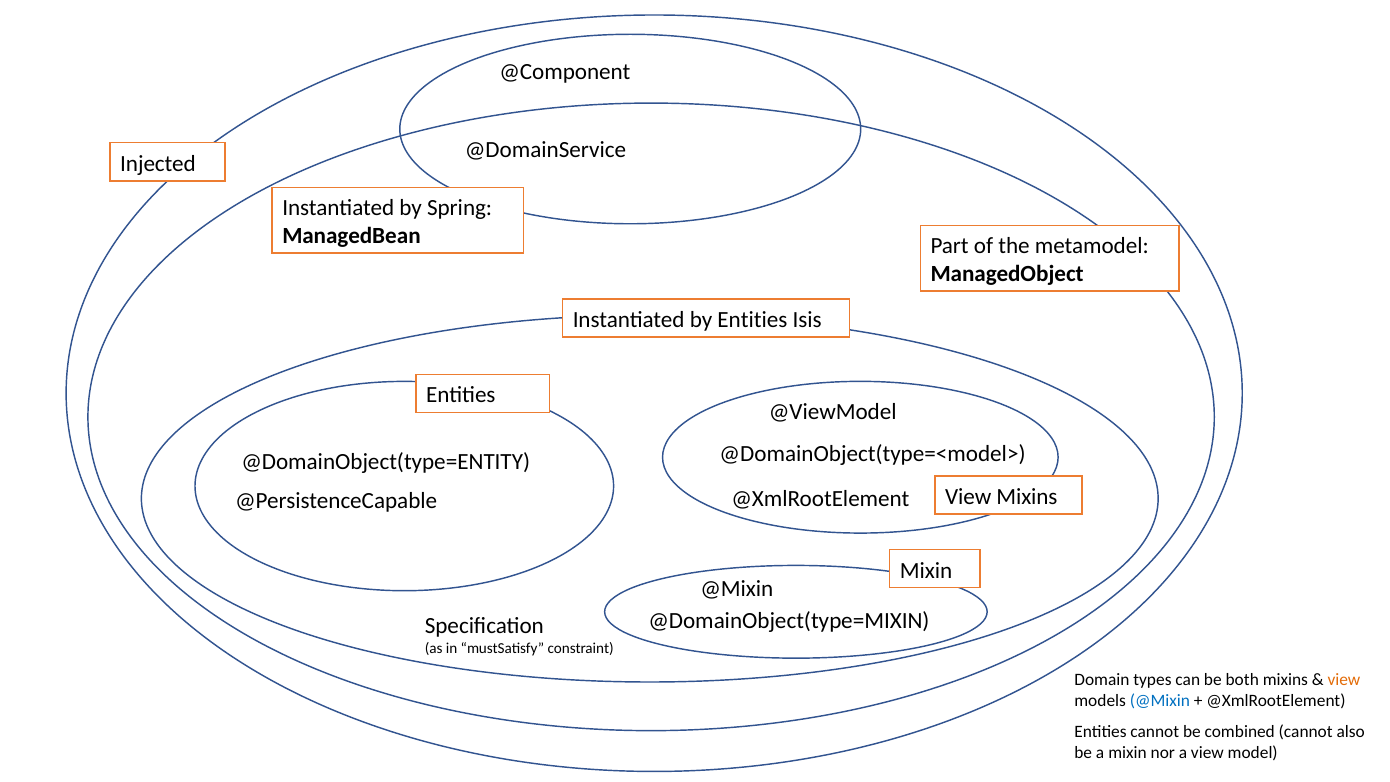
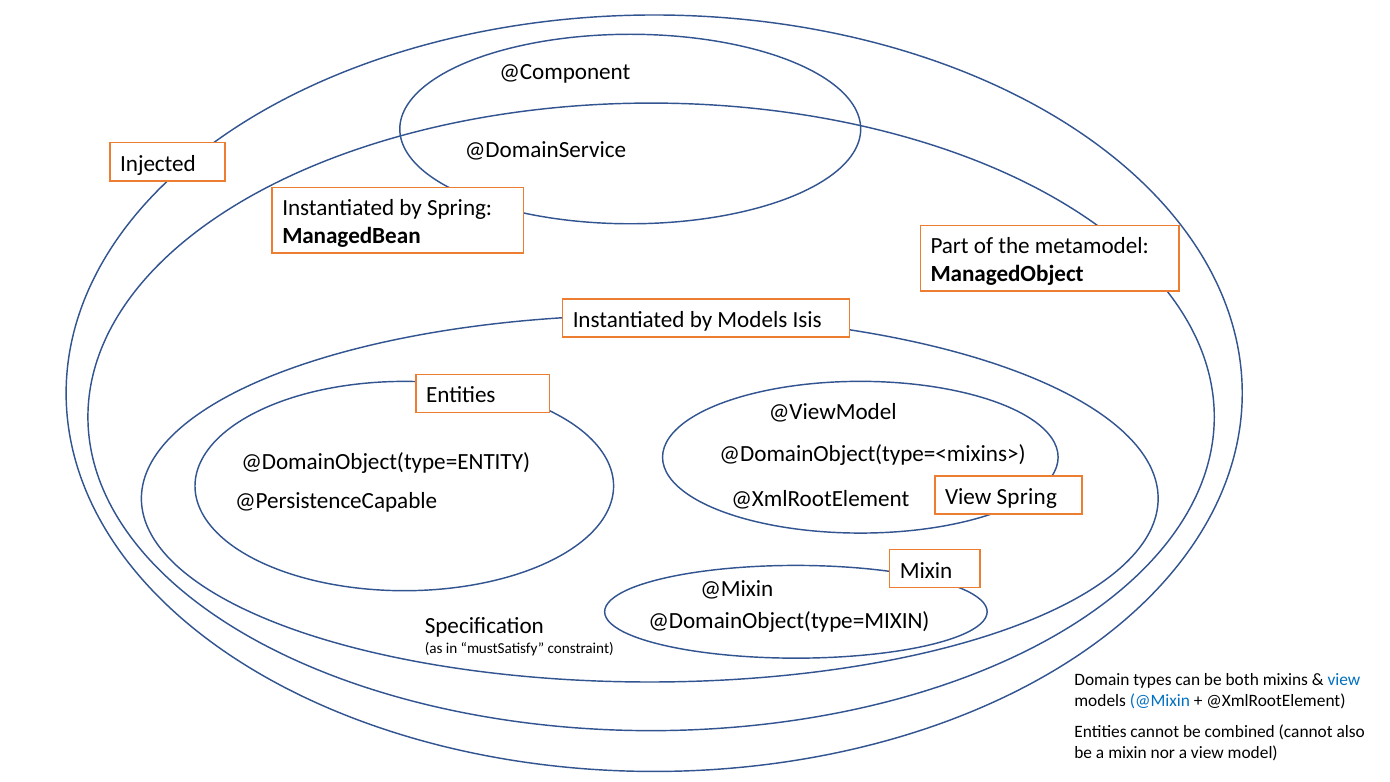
by Entities: Entities -> Models (752, 319)
@DomainObject(type=<model>: @DomainObject(type=<model> -> @DomainObject(type=<mixins> (873, 454)
View Mixins: Mixins -> Spring (1027, 497)
view colour: orange -> blue (1344, 680)
